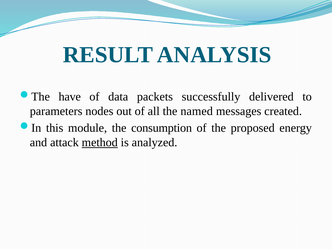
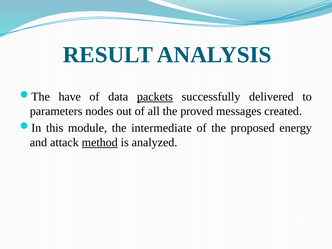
packets underline: none -> present (155, 97)
named: named -> proved (197, 111)
consumption: consumption -> intermediate (161, 128)
